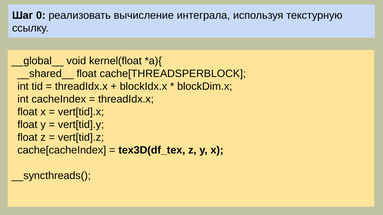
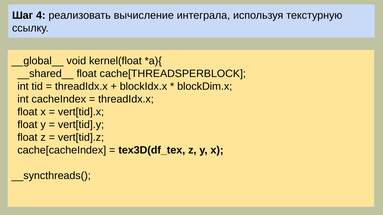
0: 0 -> 4 (41, 15)
